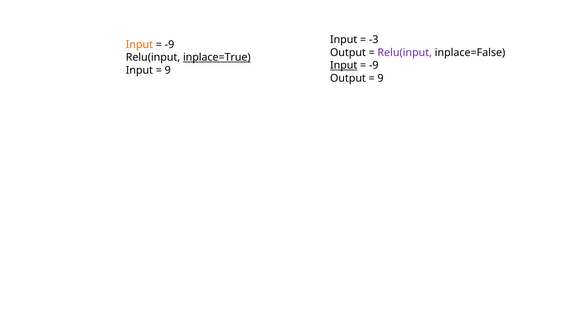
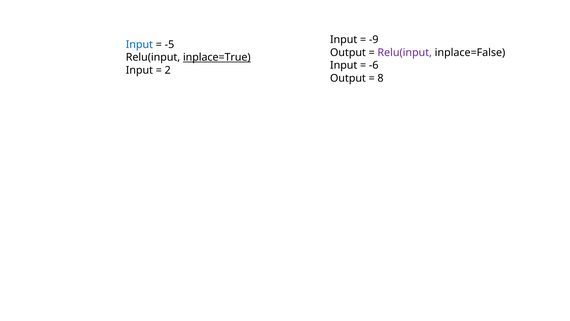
-3: -3 -> -9 (374, 40)
Input colour: orange -> blue (139, 45)
-9: -9 -> -5 (169, 45)
Input underline: present -> none (344, 65)
-9: -9 -> -6 (374, 65)
9: 9 -> 2 (168, 70)
9: 9 -> 8 (381, 78)
